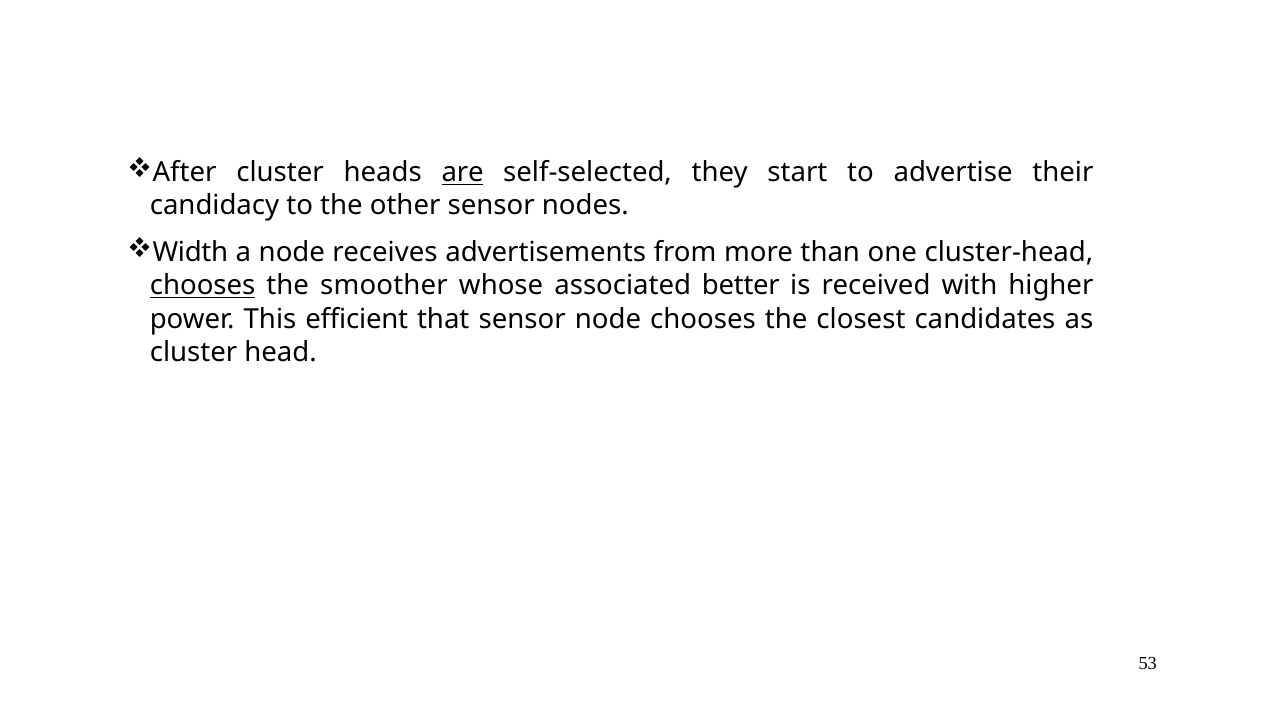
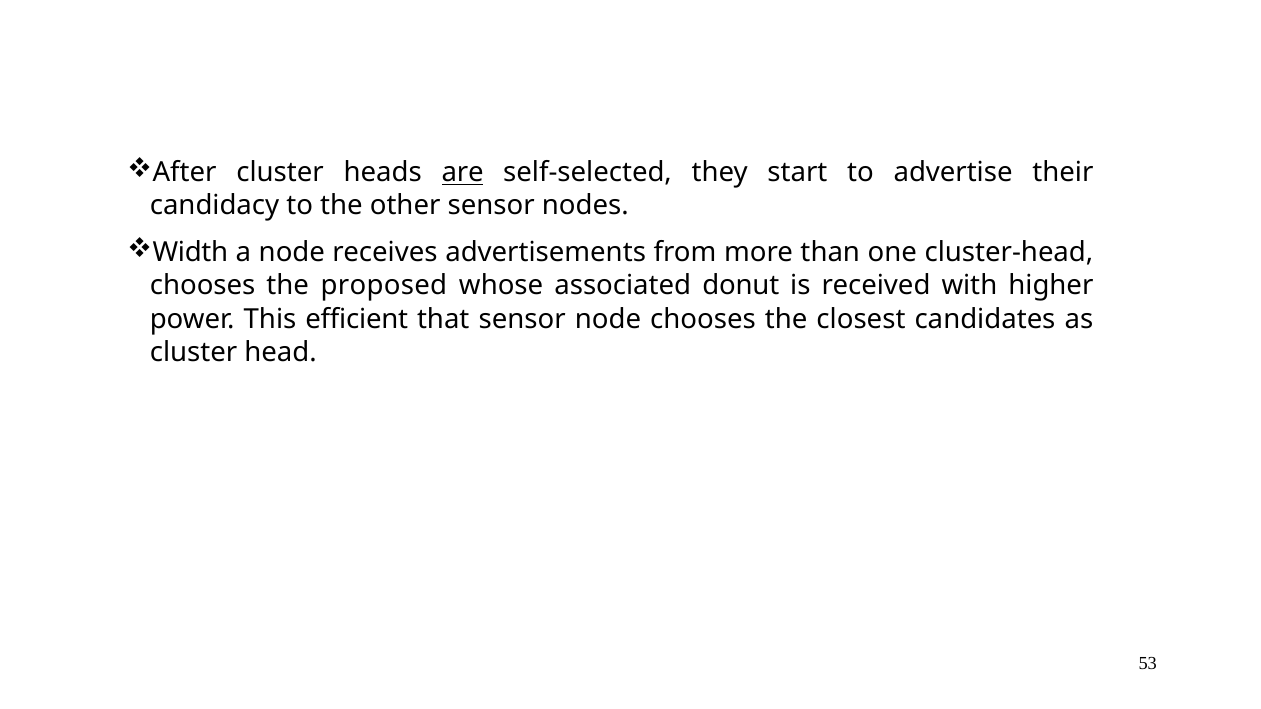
chooses underline: present -> none (203, 286)
smoother: smoother -> proposed (384, 286)
better: better -> donut (741, 286)
